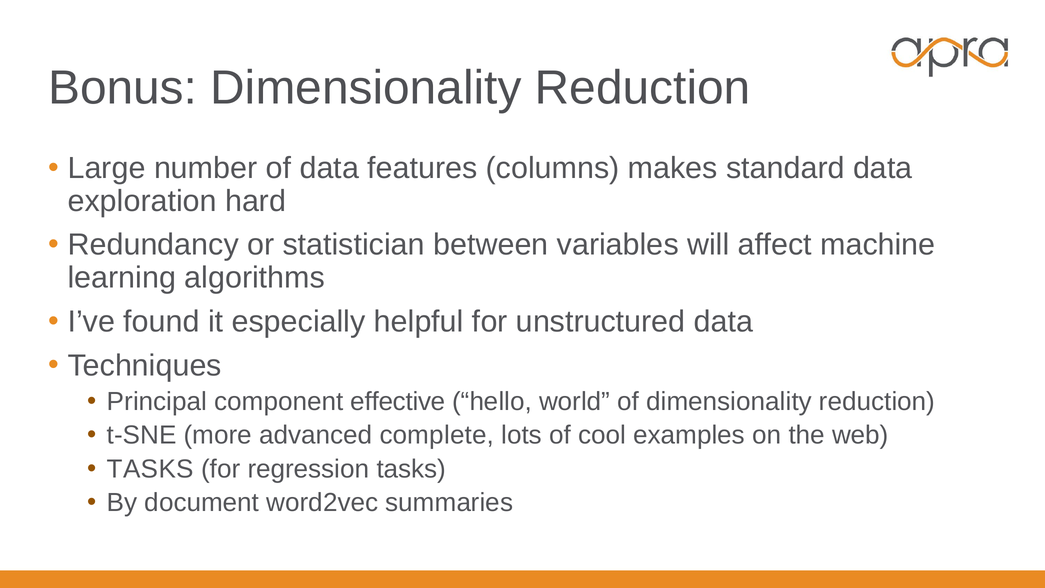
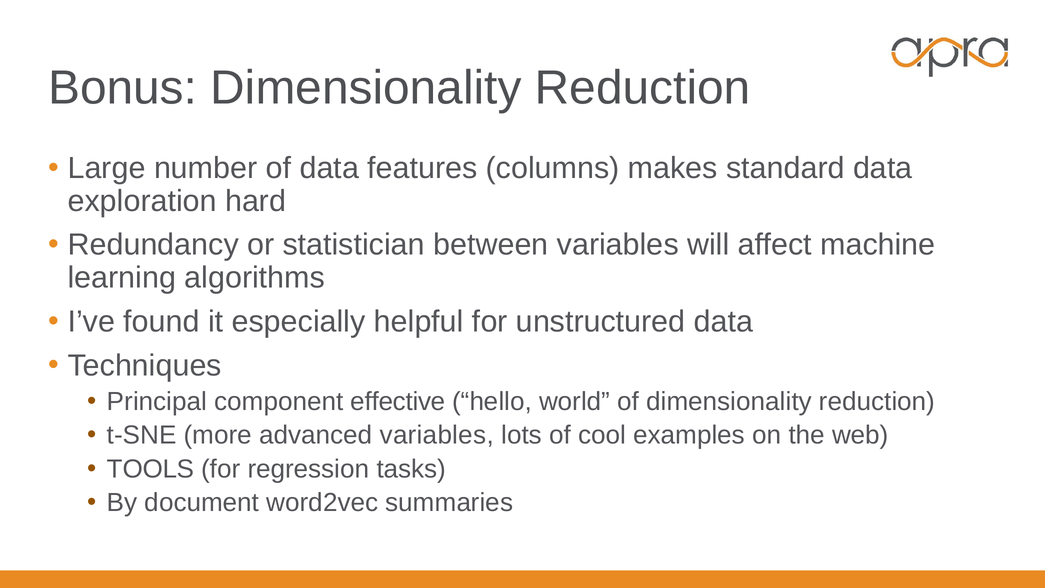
advanced complete: complete -> variables (437, 435)
TASKS: TASKS -> TOOLS (151, 469)
